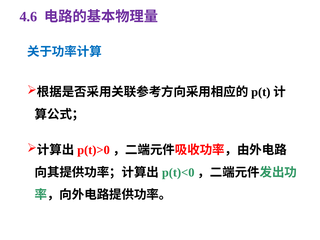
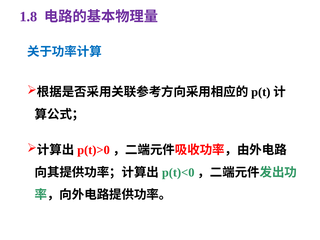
4.6: 4.6 -> 1.8 (28, 17)
